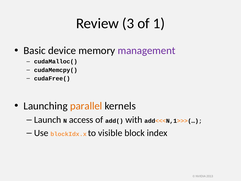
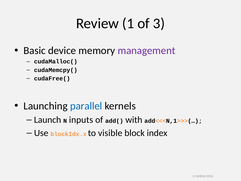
3: 3 -> 1 (128, 23)
1: 1 -> 3 (159, 23)
parallel colour: orange -> blue (86, 106)
access: access -> inputs (81, 120)
